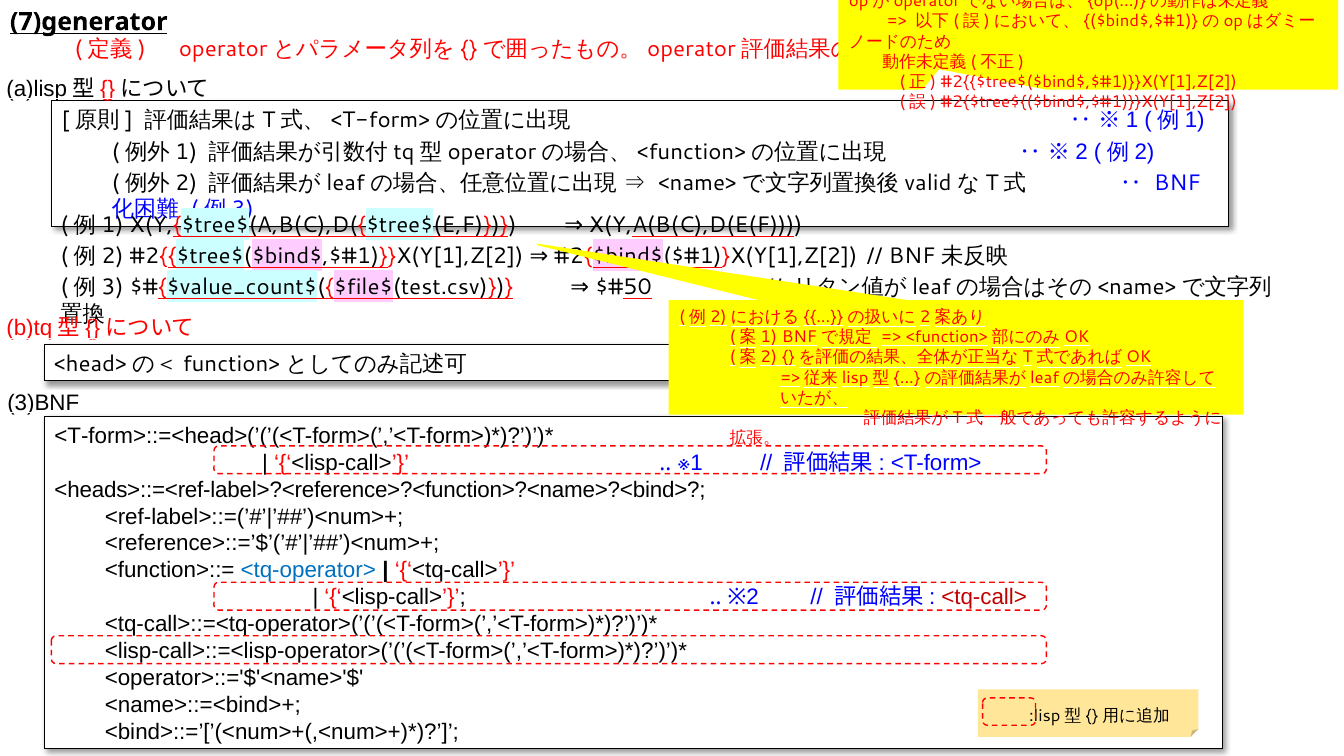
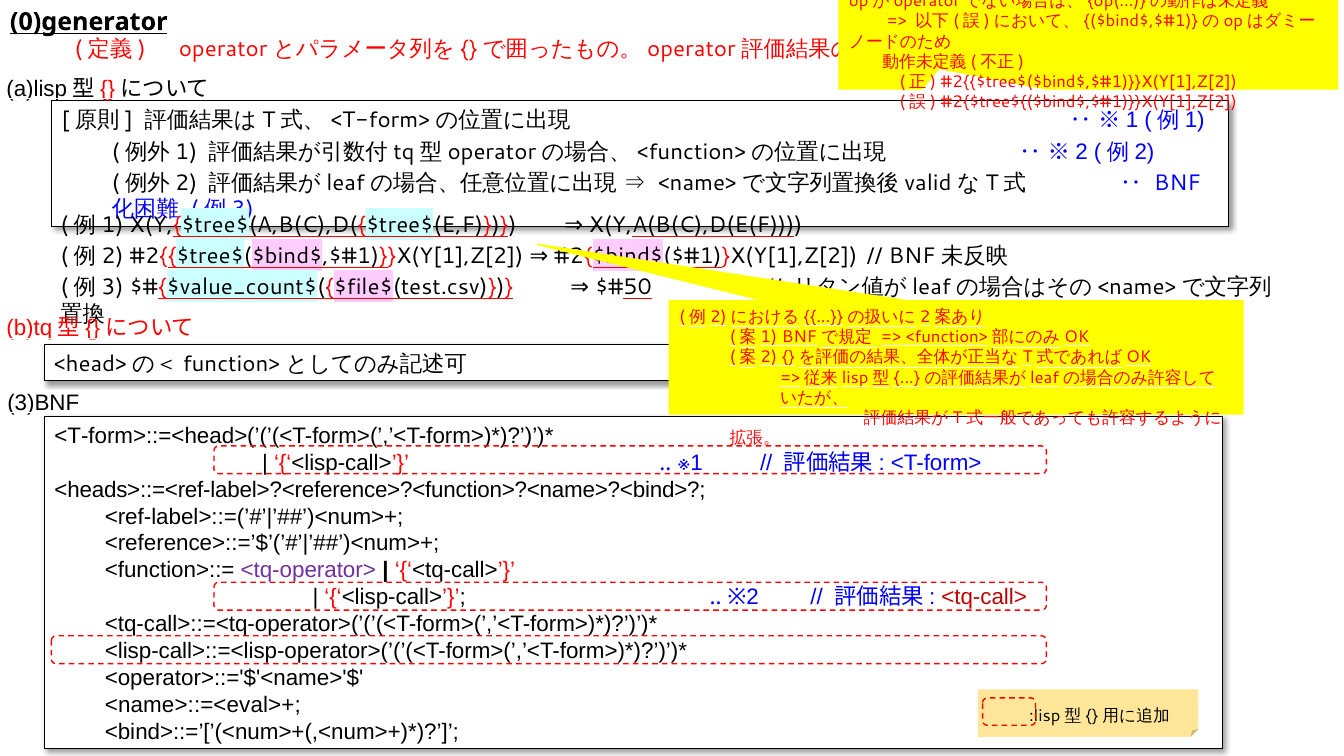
7)generator: 7)generator -> 0)generator (89, 22)
<tq-operator> colour: blue -> purple (308, 570)
<name>::=<bind>+: <name>::=<bind>+ -> <name>::=<eval>+ (203, 705)
